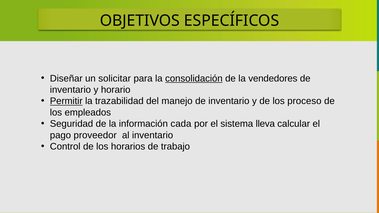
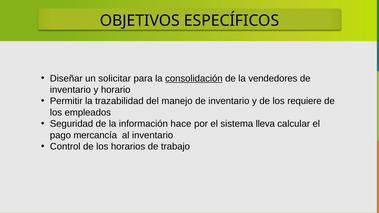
Permitir underline: present -> none (66, 101)
proceso: proceso -> requiere (304, 101)
cada: cada -> hace (181, 124)
proveedor: proveedor -> mercancía (95, 135)
